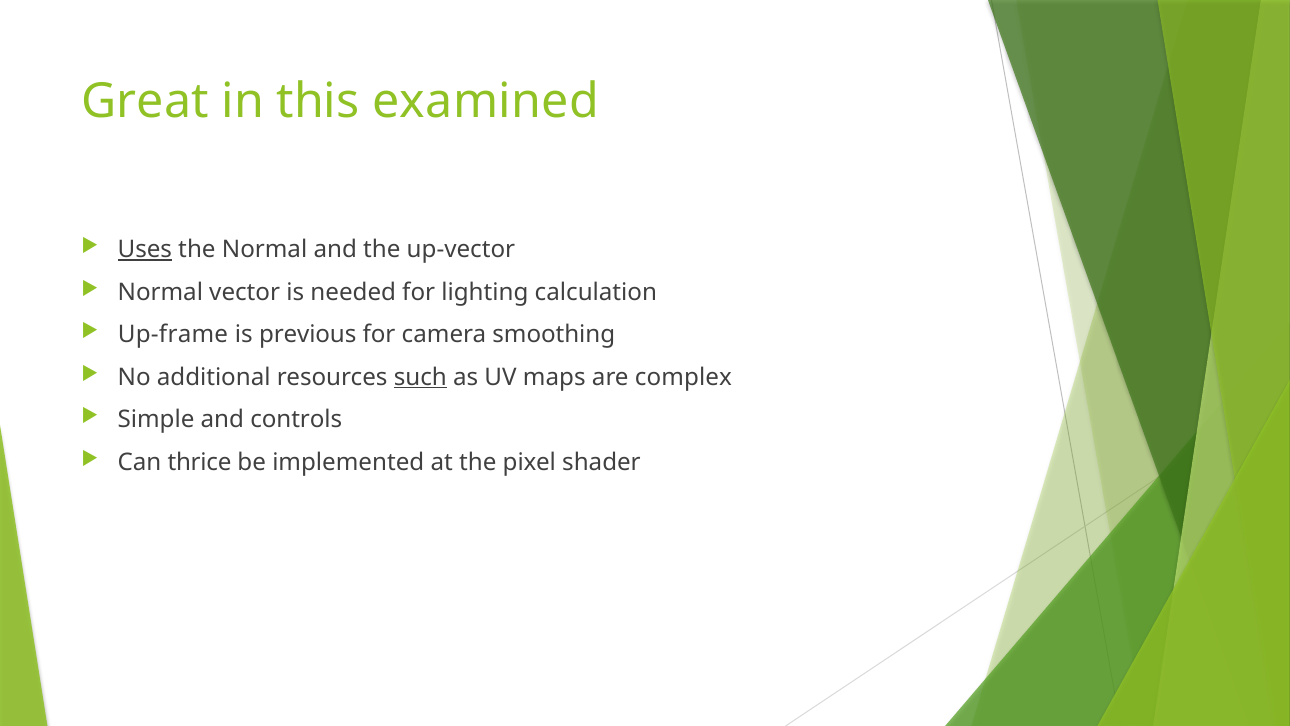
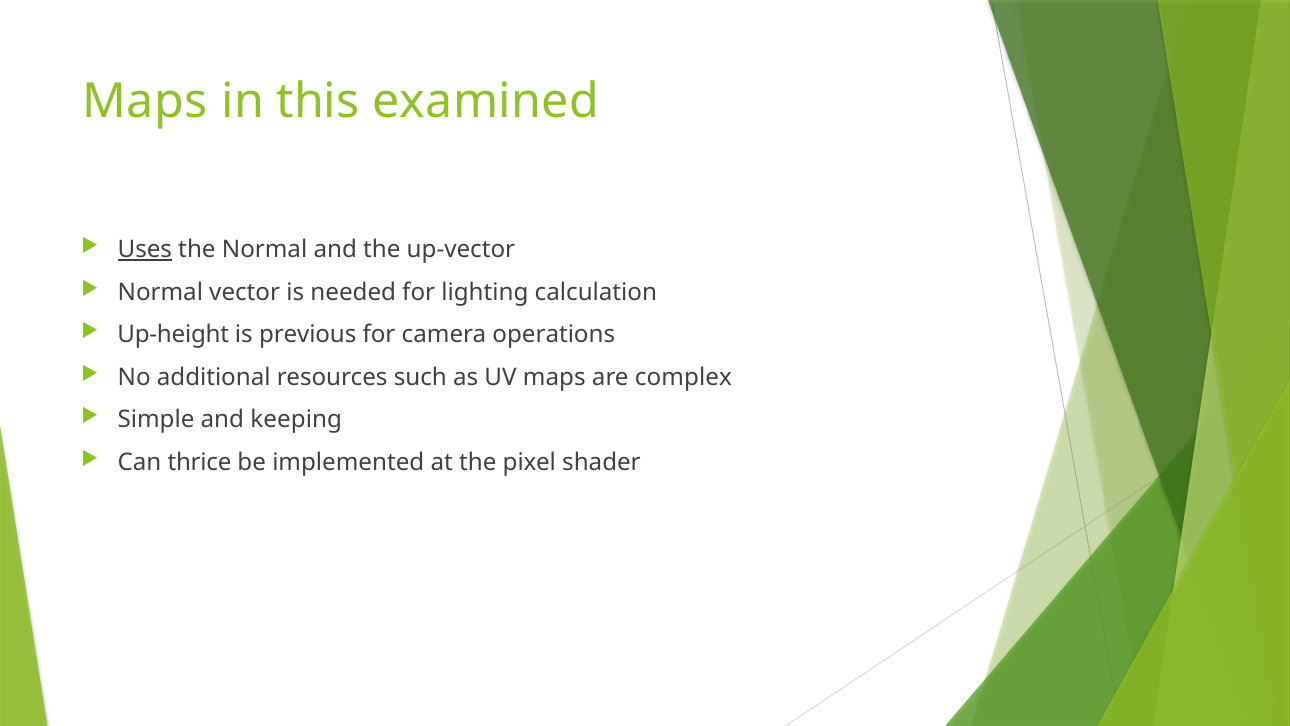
Great: Great -> Maps (145, 102)
Up-frame: Up-frame -> Up-height (173, 335)
smoothing: smoothing -> operations (554, 335)
such underline: present -> none (420, 377)
controls: controls -> keeping (296, 420)
